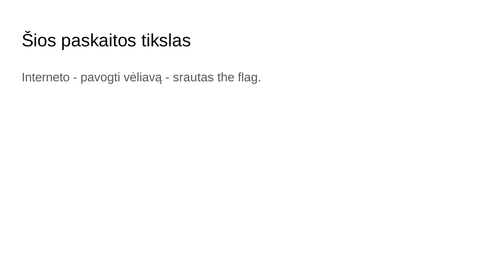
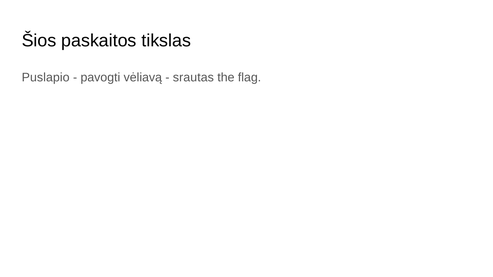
Interneto: Interneto -> Puslapio (46, 78)
